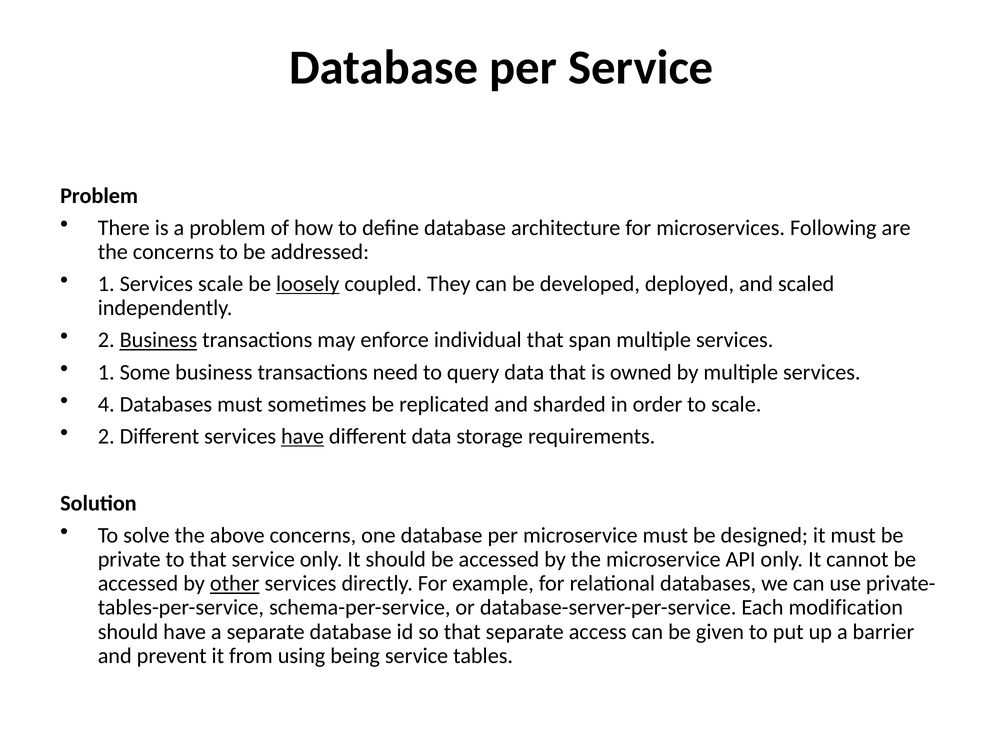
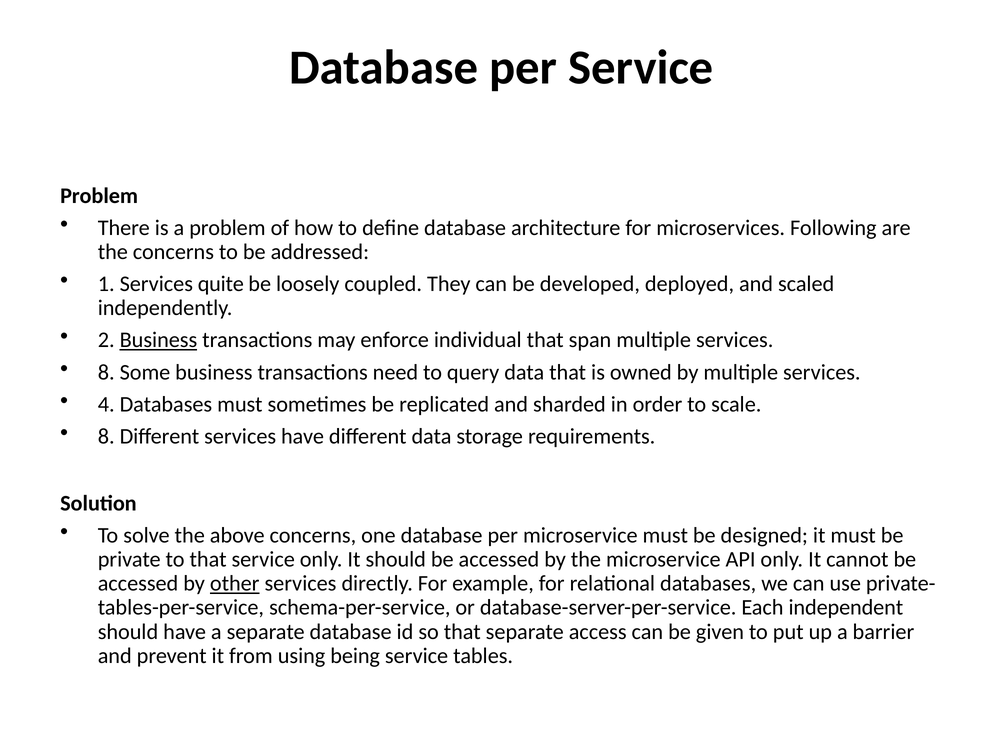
Services scale: scale -> quite (221, 284)
loosely underline: present -> none (308, 284)
1: 1 -> 8 (106, 372)
2: 2 -> 8 (106, 436)
have underline: present -> none (303, 436)
modification: modification -> independent (846, 607)
